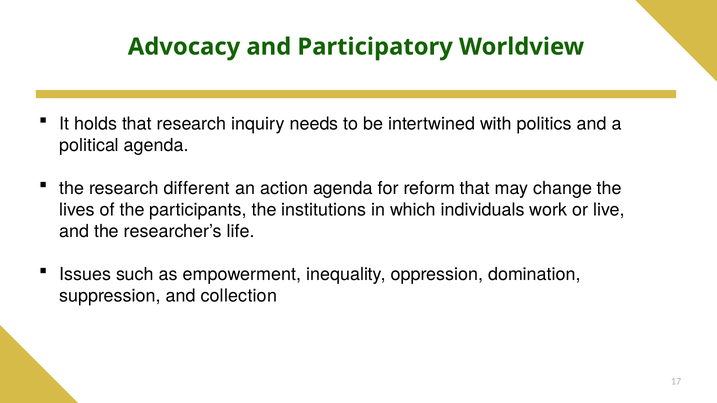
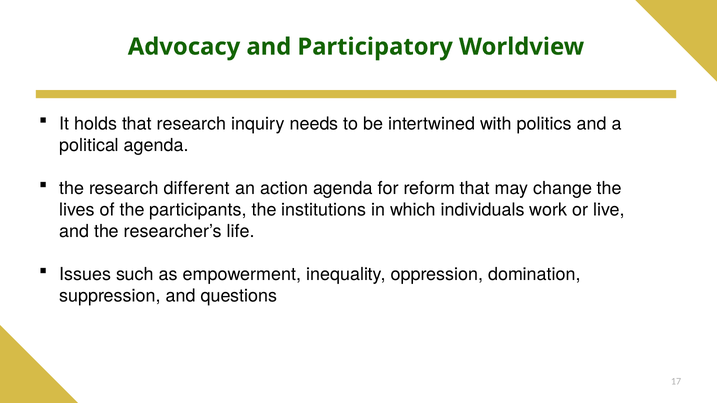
collection: collection -> questions (239, 296)
